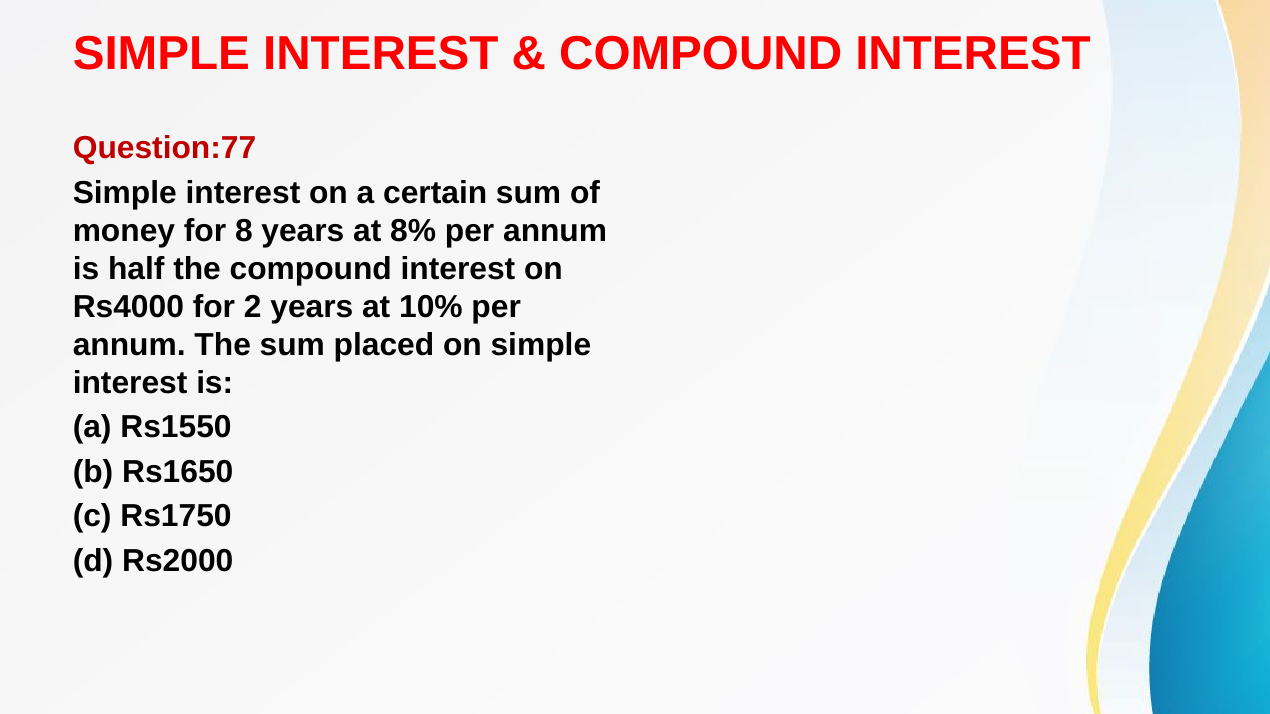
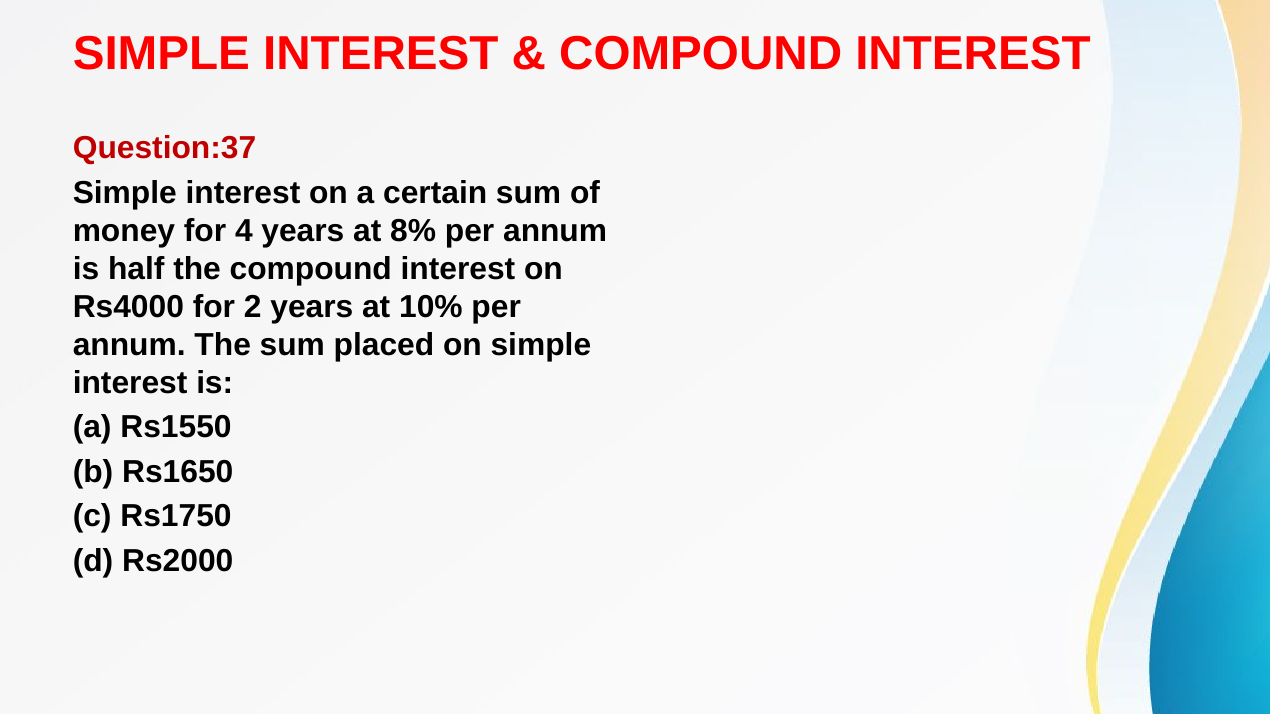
Question:77: Question:77 -> Question:37 (165, 148)
8: 8 -> 4 (244, 231)
